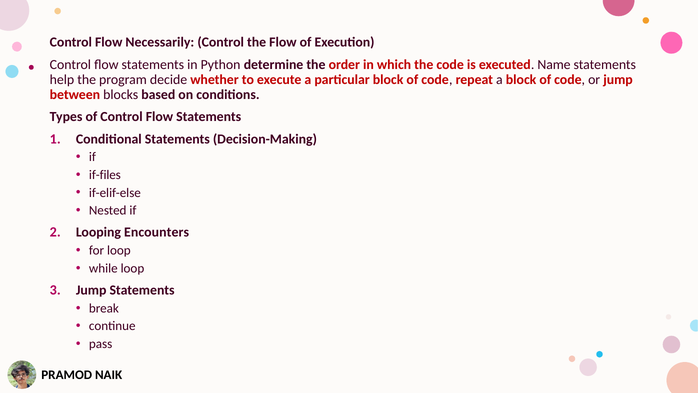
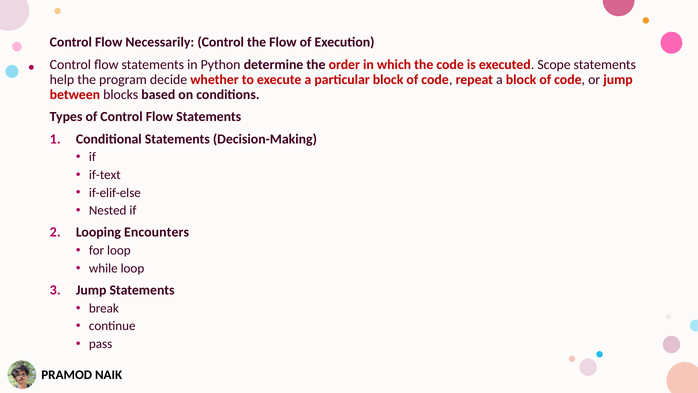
Name: Name -> Scope (554, 65)
if-files: if-files -> if-text (105, 175)
